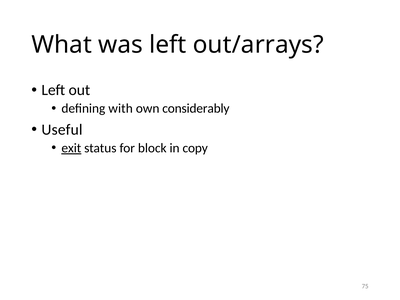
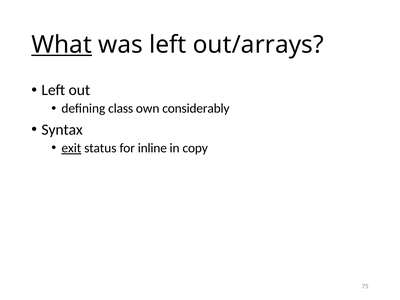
What underline: none -> present (62, 45)
with: with -> class (121, 109)
Useful: Useful -> Syntax (62, 130)
block: block -> inline (152, 148)
